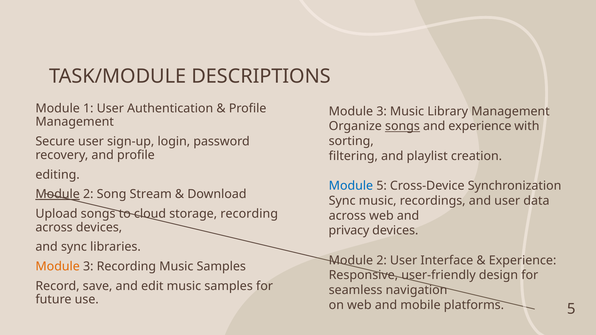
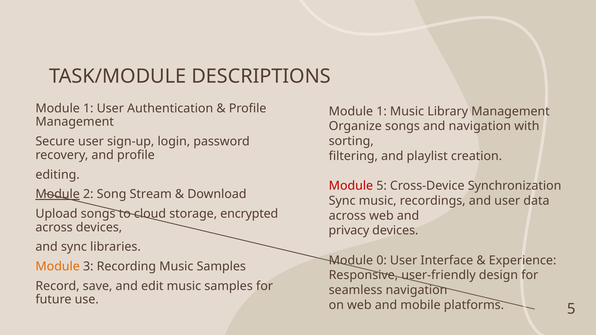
3: 3 -> 1 (382, 111)
songs underline: present -> none (402, 126)
and experience: experience -> navigation (480, 126)
Module colour: blue -> red (351, 186)
storage recording: recording -> encrypted (249, 214)
2: 2 -> 0 (382, 260)
